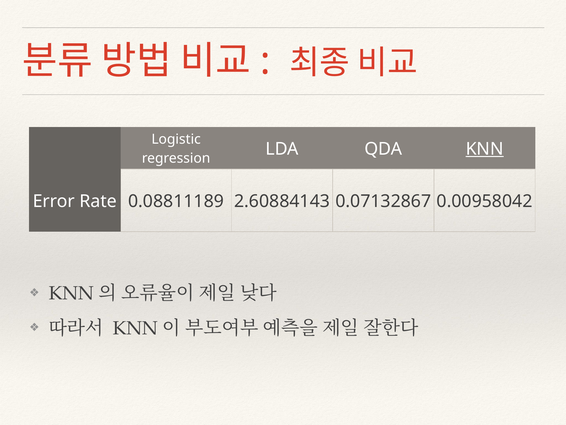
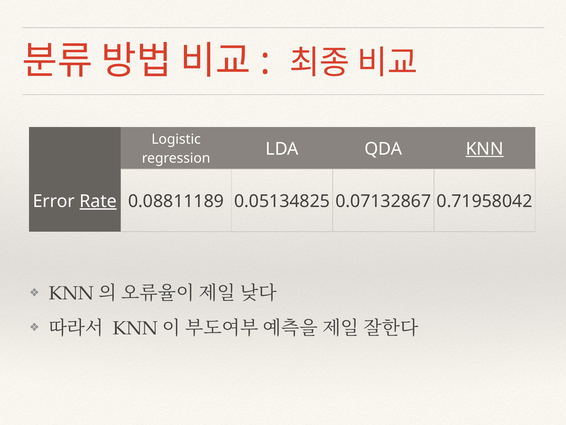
Rate underline: none -> present (98, 201)
2.60884143: 2.60884143 -> 0.05134825 (282, 201)
0.00958042: 0.00958042 -> 0.71958042 (485, 201)
